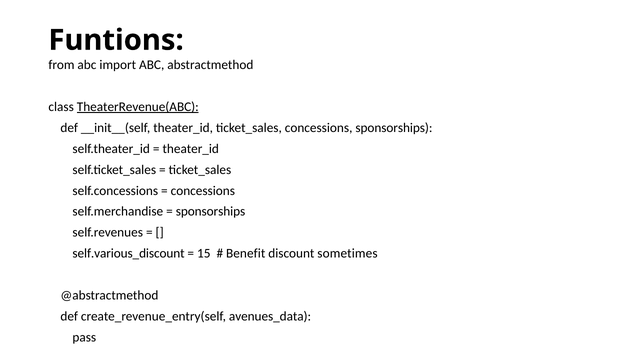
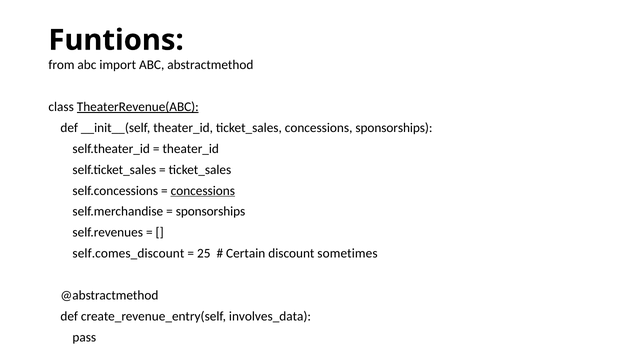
concessions underline: none -> present (203, 190)
self.various_discount: self.various_discount -> self.comes_discount (128, 253)
15: 15 -> 25 (204, 253)
Benefit: Benefit -> Certain (246, 253)
avenues_data: avenues_data -> involves_data (270, 316)
